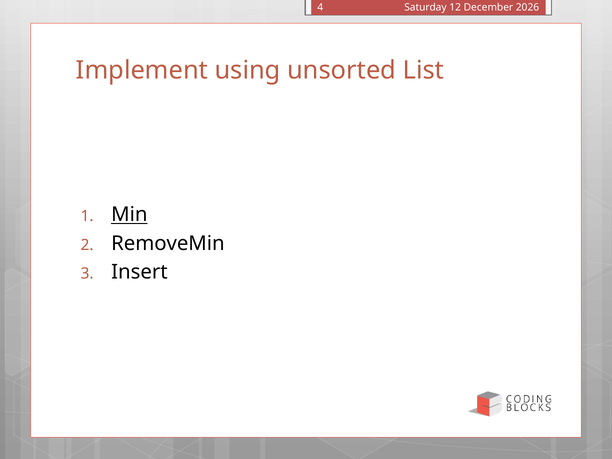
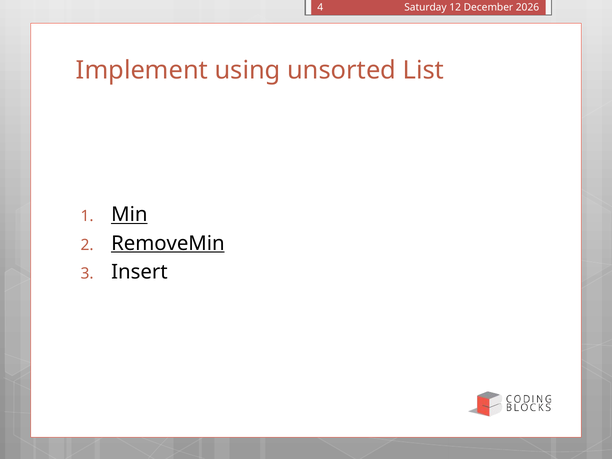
RemoveMin underline: none -> present (168, 243)
